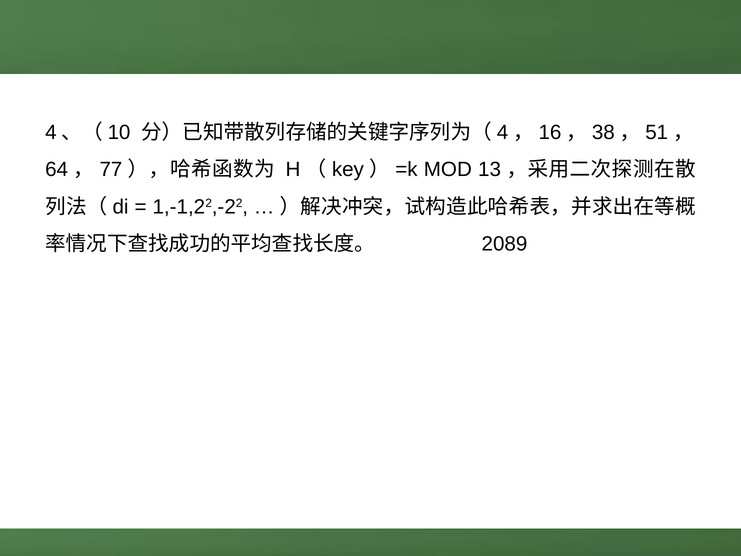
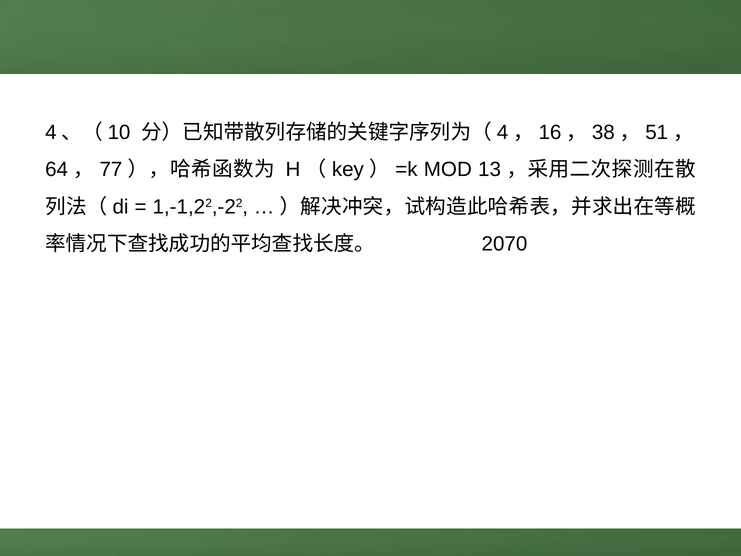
2089: 2089 -> 2070 (505, 244)
